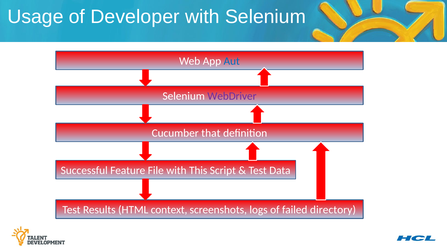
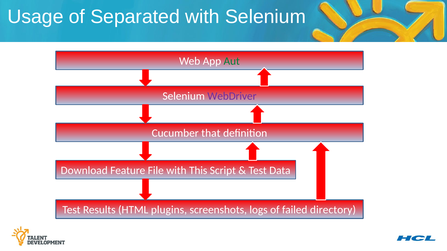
Developer: Developer -> Separated (135, 17)
Aut colour: blue -> green (232, 61)
Successful: Successful -> Download (84, 171)
context: context -> plugins (169, 210)
